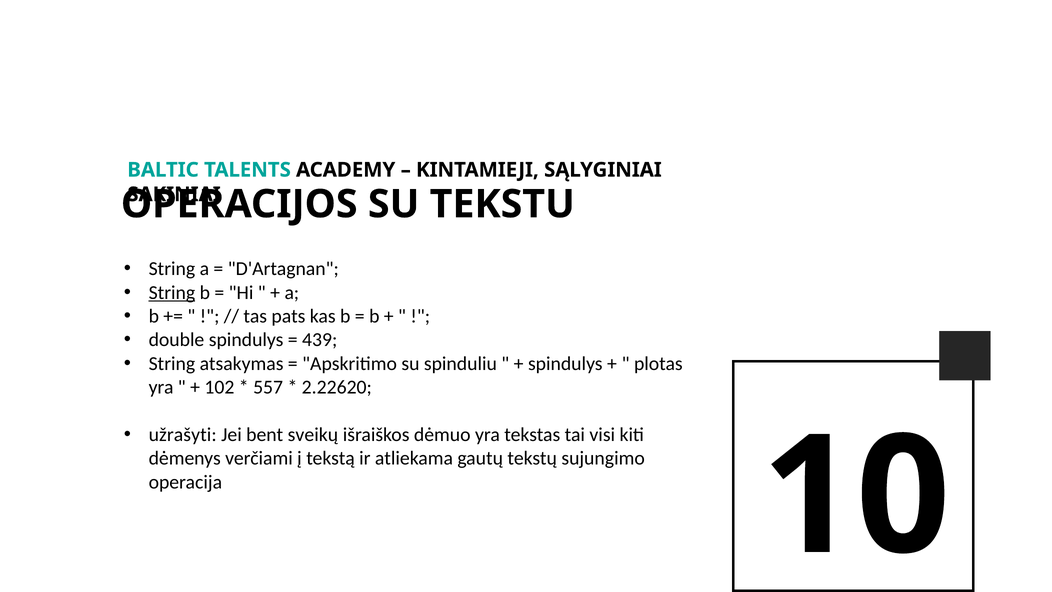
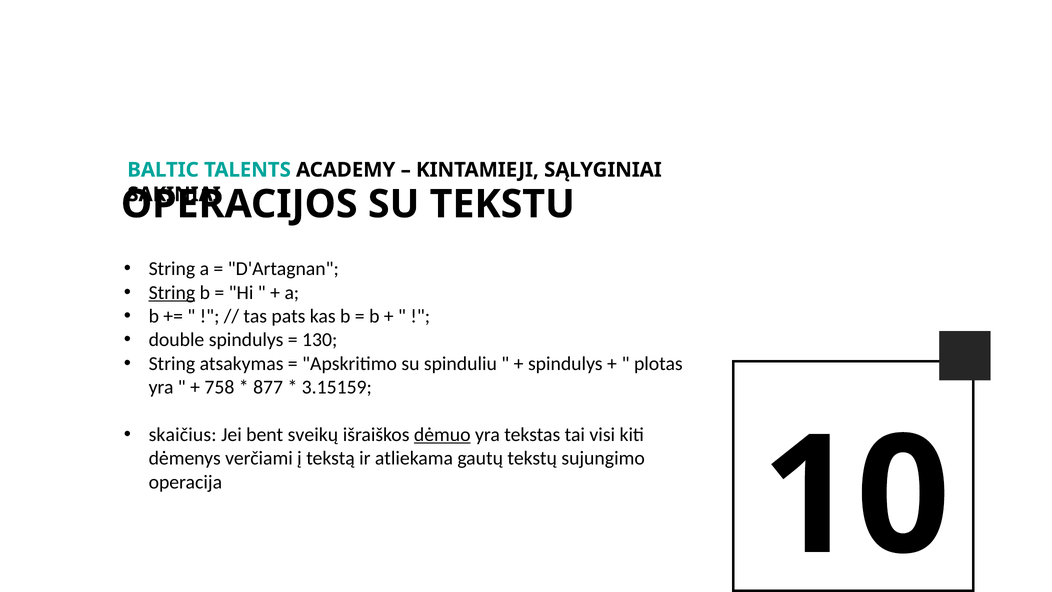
439: 439 -> 130 (320, 340)
102: 102 -> 758 (219, 387)
557: 557 -> 877 (268, 387)
2.22620: 2.22620 -> 3.15159 (337, 387)
užrašyti: užrašyti -> skaičius (183, 434)
dėmuo underline: none -> present (442, 434)
